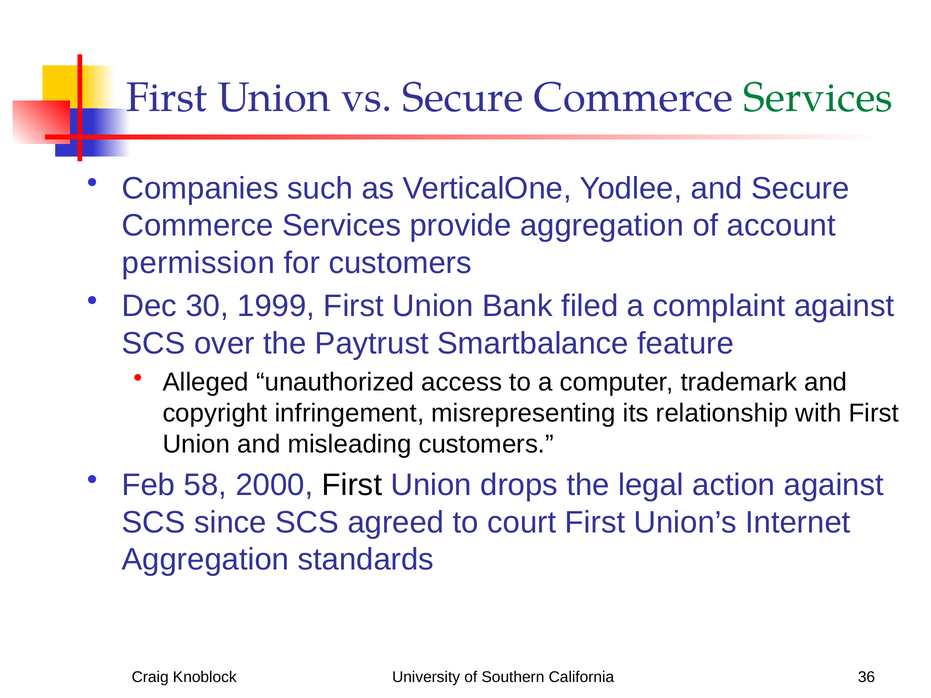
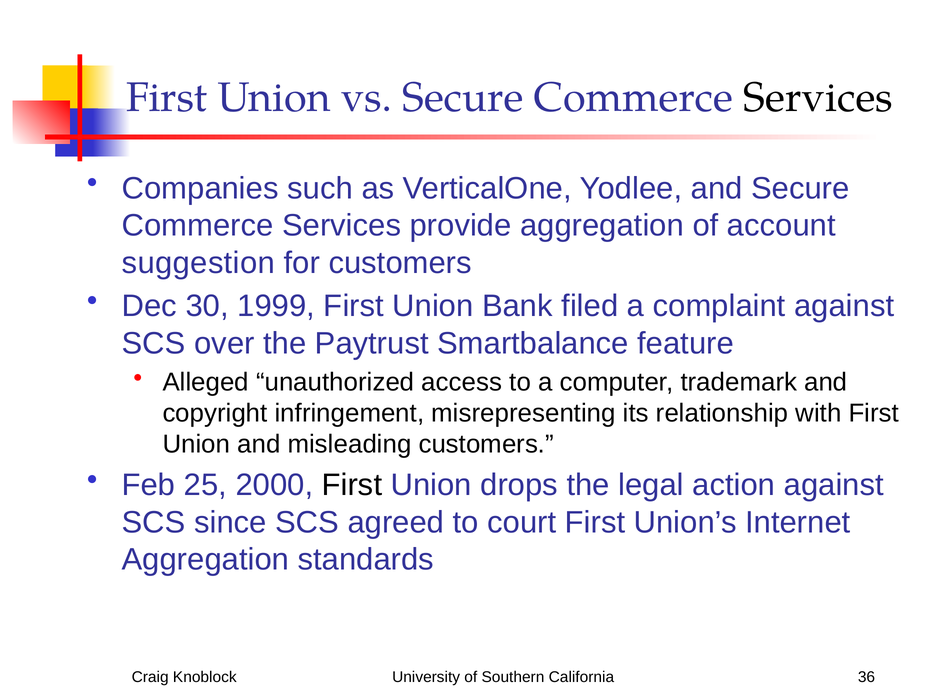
Services colour: green -> black (818, 98)
permission: permission -> suggestion (198, 263)
58: 58 -> 25 (205, 485)
